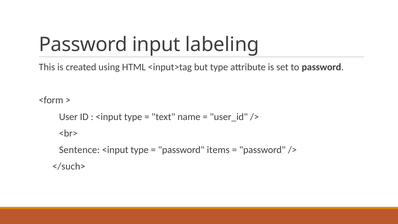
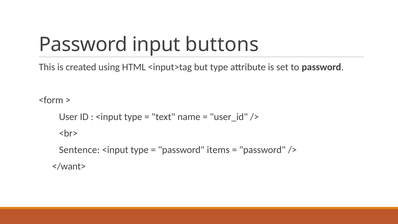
labeling: labeling -> buttons (222, 45)
</such>: </such> -> </want> (69, 166)
